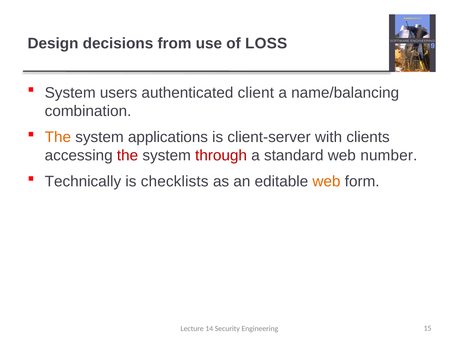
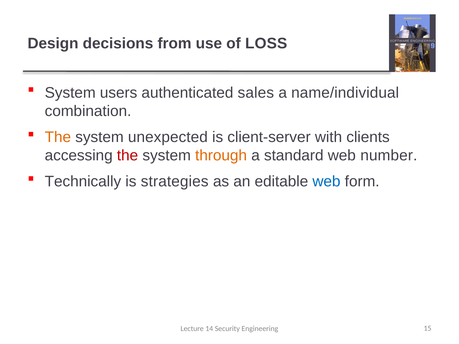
client: client -> sales (256, 93)
name/balancing: name/balancing -> name/individual (345, 93)
applications: applications -> unexpected (168, 137)
through colour: red -> orange (221, 156)
checklists: checklists -> strategies (175, 182)
web colour: orange -> blue (326, 182)
